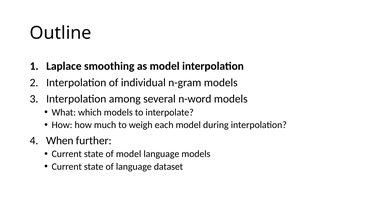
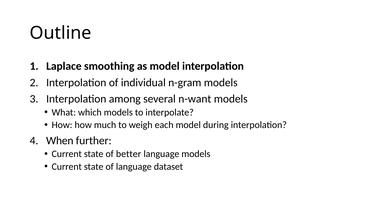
n-word: n-word -> n-want (195, 99)
of model: model -> better (129, 154)
